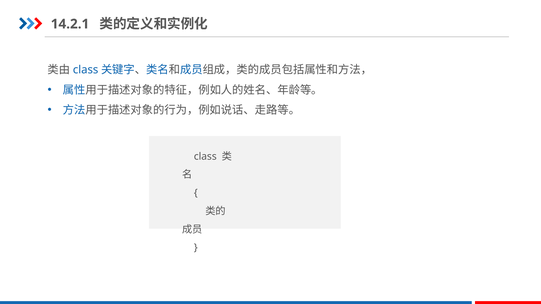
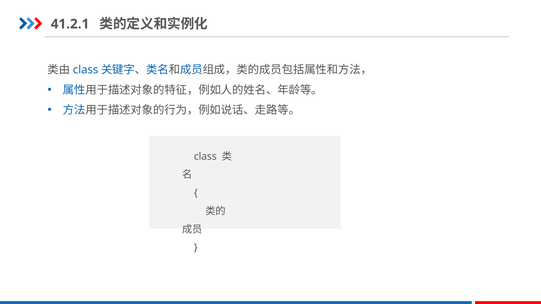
14.2.1: 14.2.1 -> 41.2.1 (70, 24)
